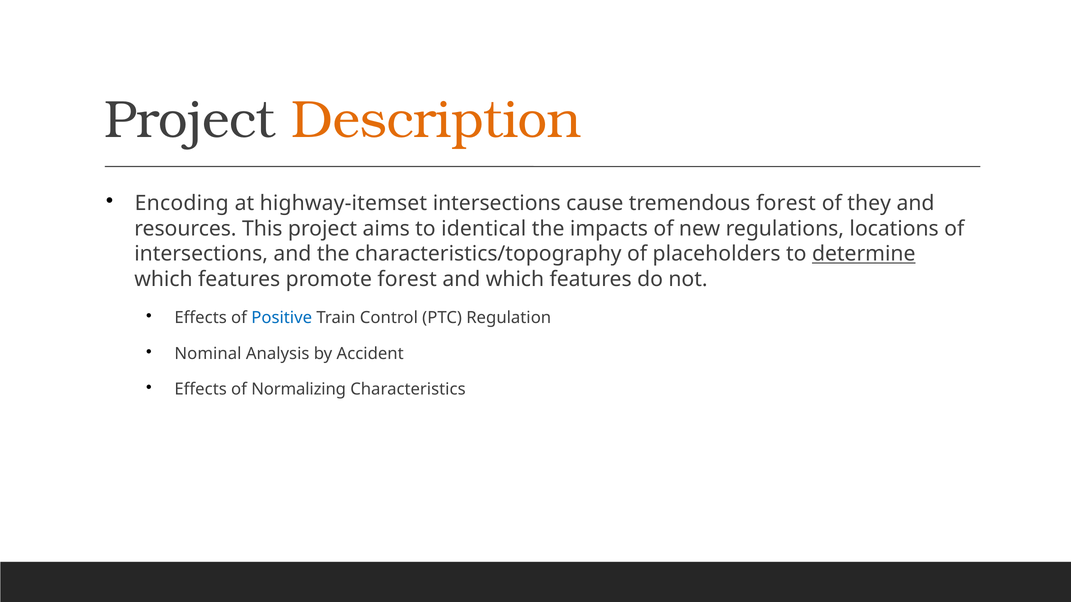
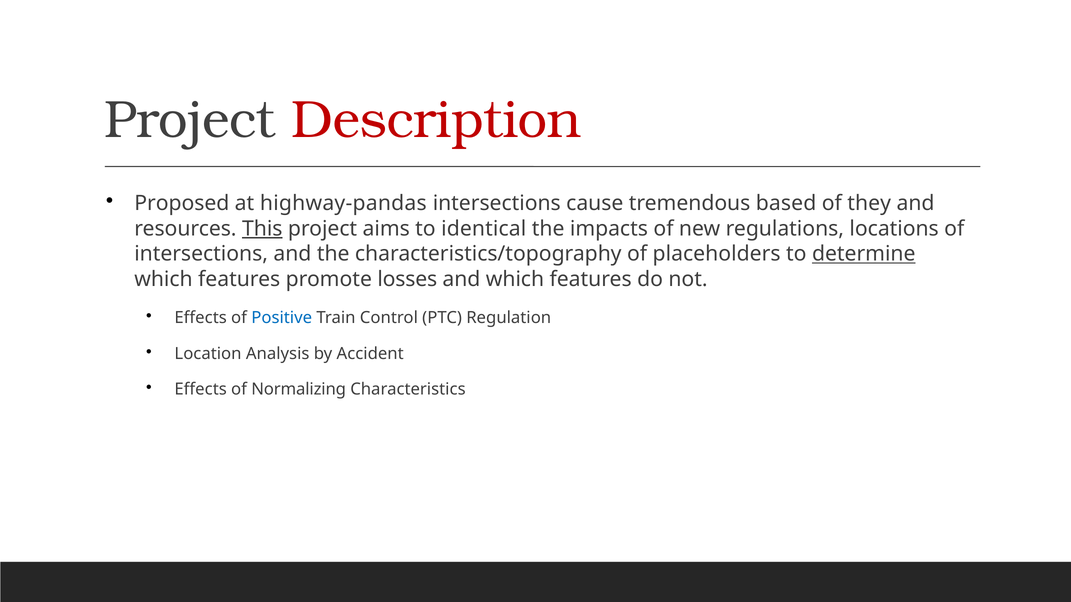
Description colour: orange -> red (436, 120)
Encoding: Encoding -> Proposed (182, 203)
highway-itemset: highway-itemset -> highway-pandas (343, 203)
tremendous forest: forest -> based (786, 203)
This underline: none -> present (262, 229)
promote forest: forest -> losses (407, 280)
Nominal: Nominal -> Location (208, 354)
